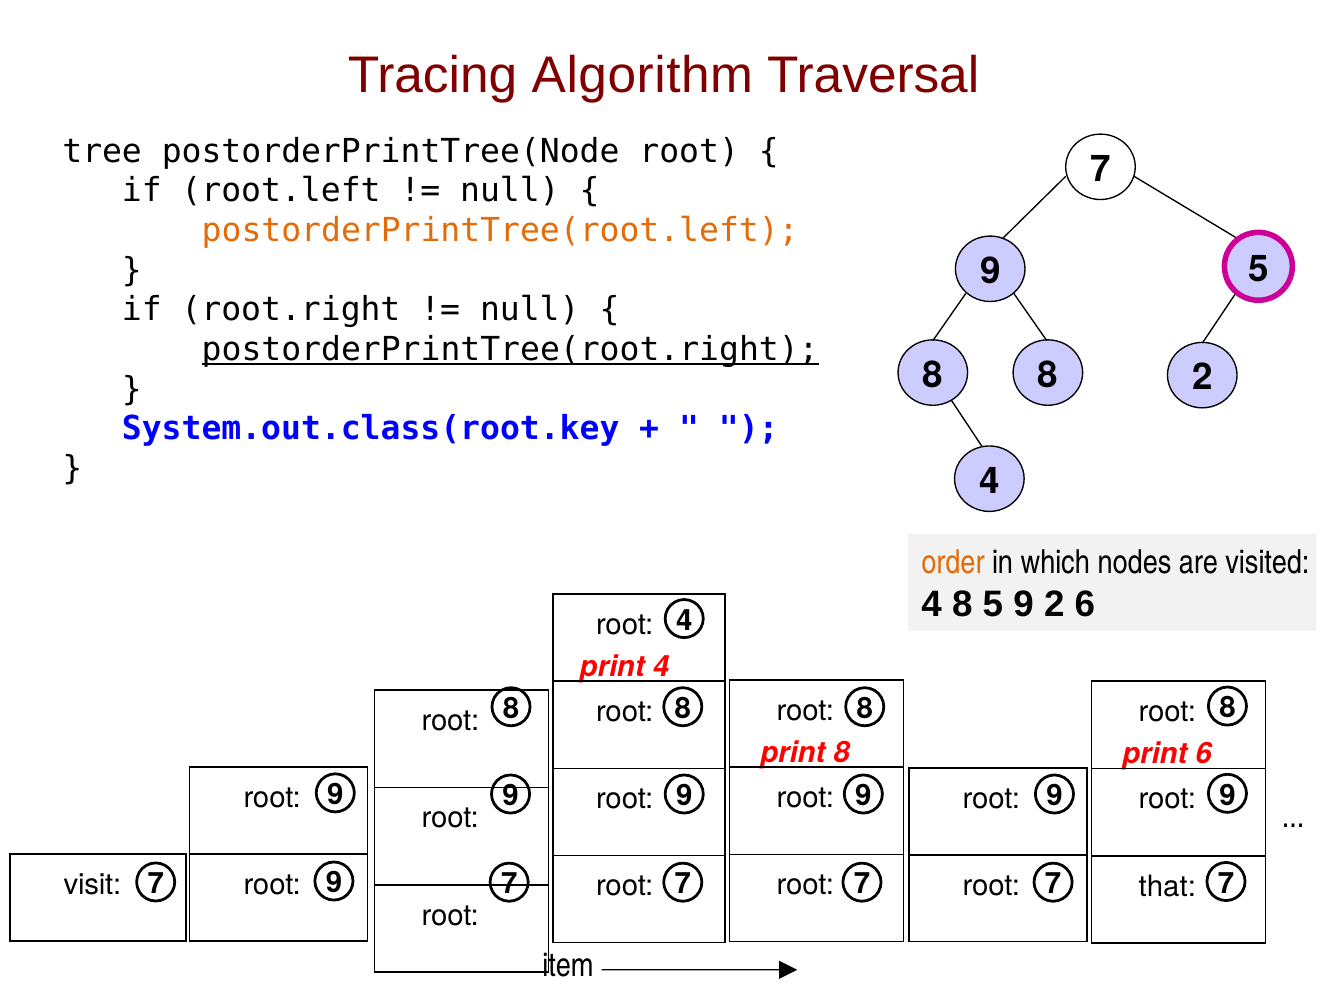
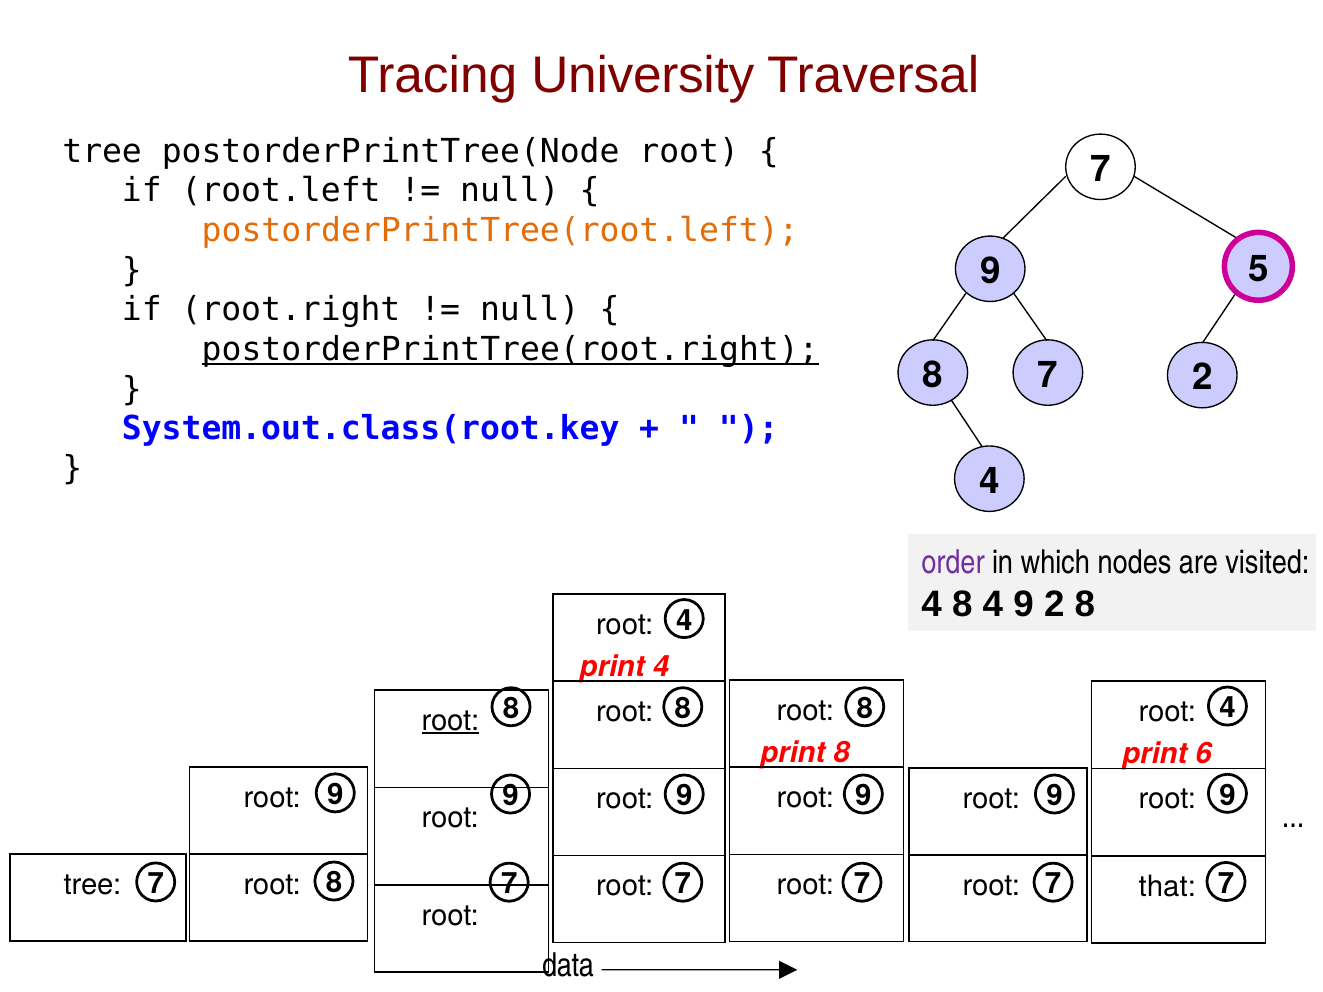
Algorithm: Algorithm -> University (643, 76)
8: 8 -> 7 (1048, 375)
order colour: orange -> purple (953, 563)
4 8 5: 5 -> 4 (993, 605)
2 6: 6 -> 8 (1085, 605)
8 8 8: 8 -> 4 (1227, 708)
root underline: none -> present (450, 721)
visit: visit -> tree (92, 885)
9: 9 -> 8 (334, 883)
item: item -> data (568, 966)
